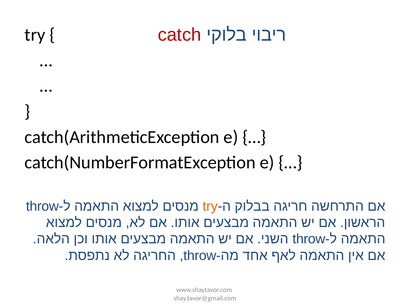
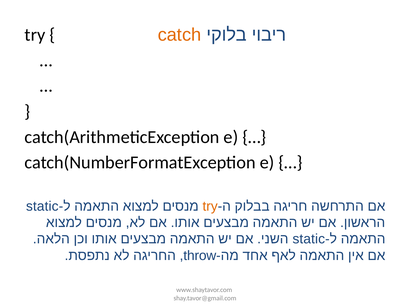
catch colour: red -> orange (179, 35)
throw: throw -> static (42, 206)
throw: throw -> static (309, 239)
